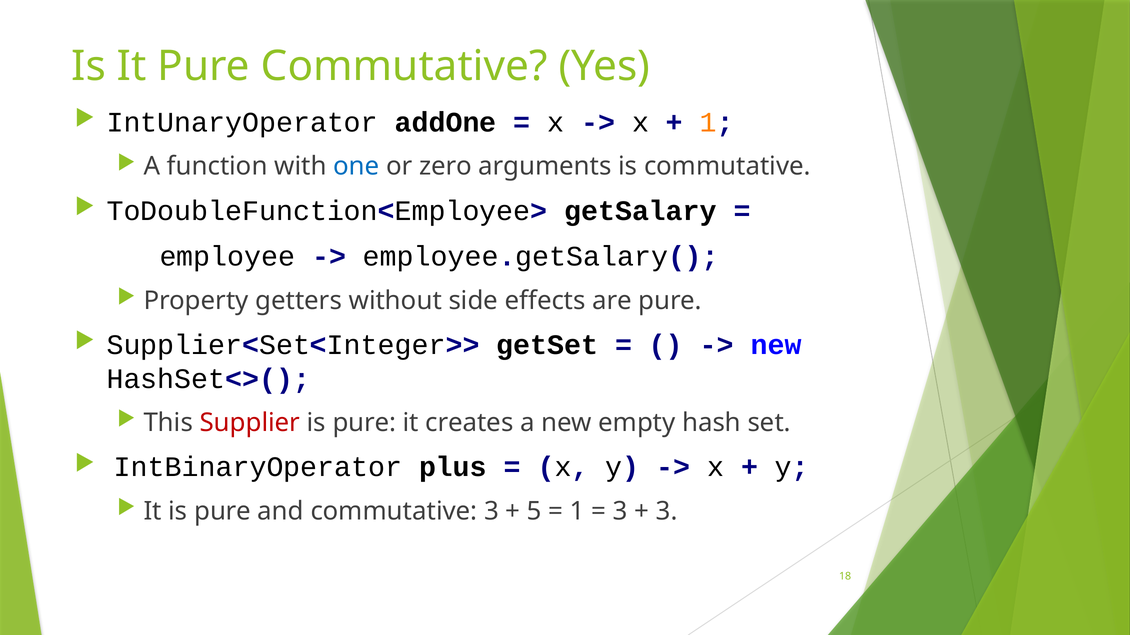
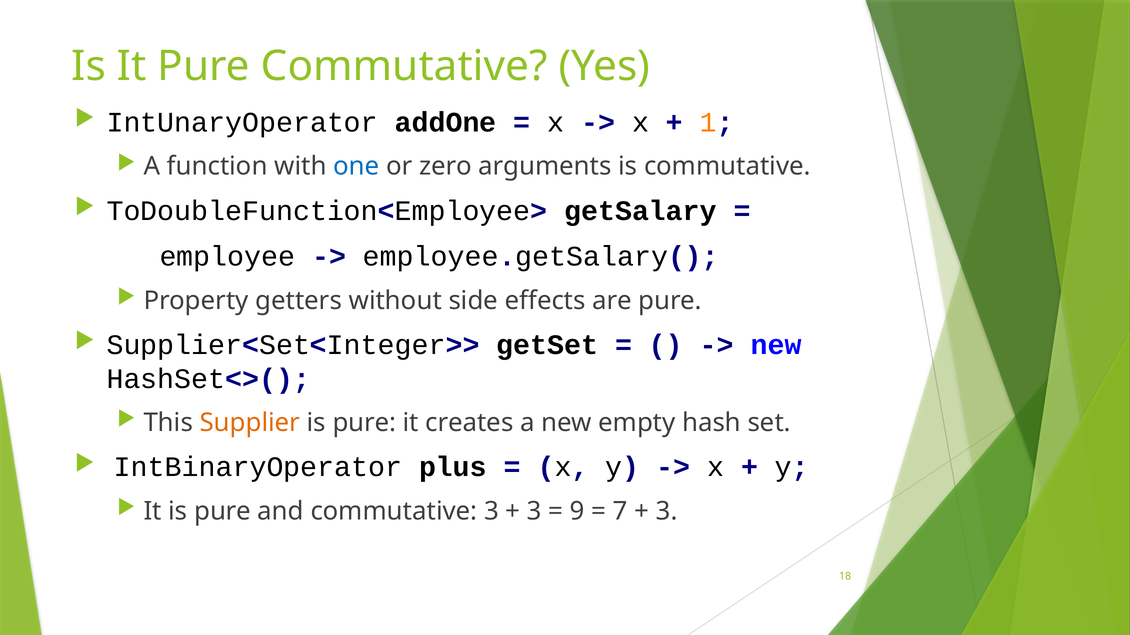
Supplier colour: red -> orange (250, 423)
5: 5 -> 3 (534, 512)
1: 1 -> 9 (577, 512)
3: 3 -> 7 (620, 512)
